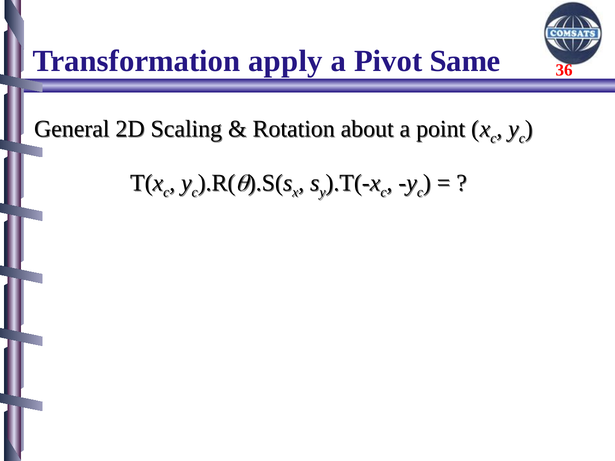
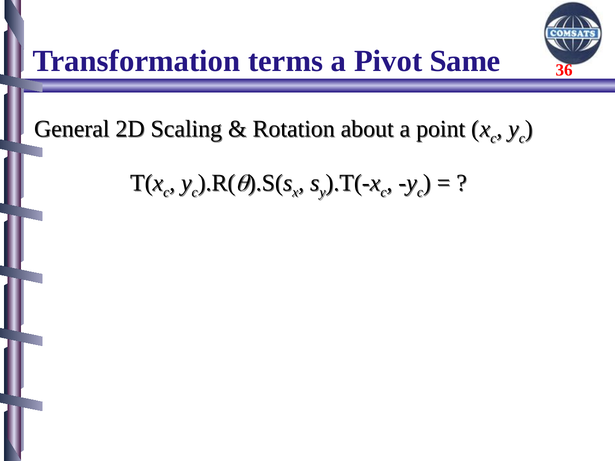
apply: apply -> terms (286, 61)
